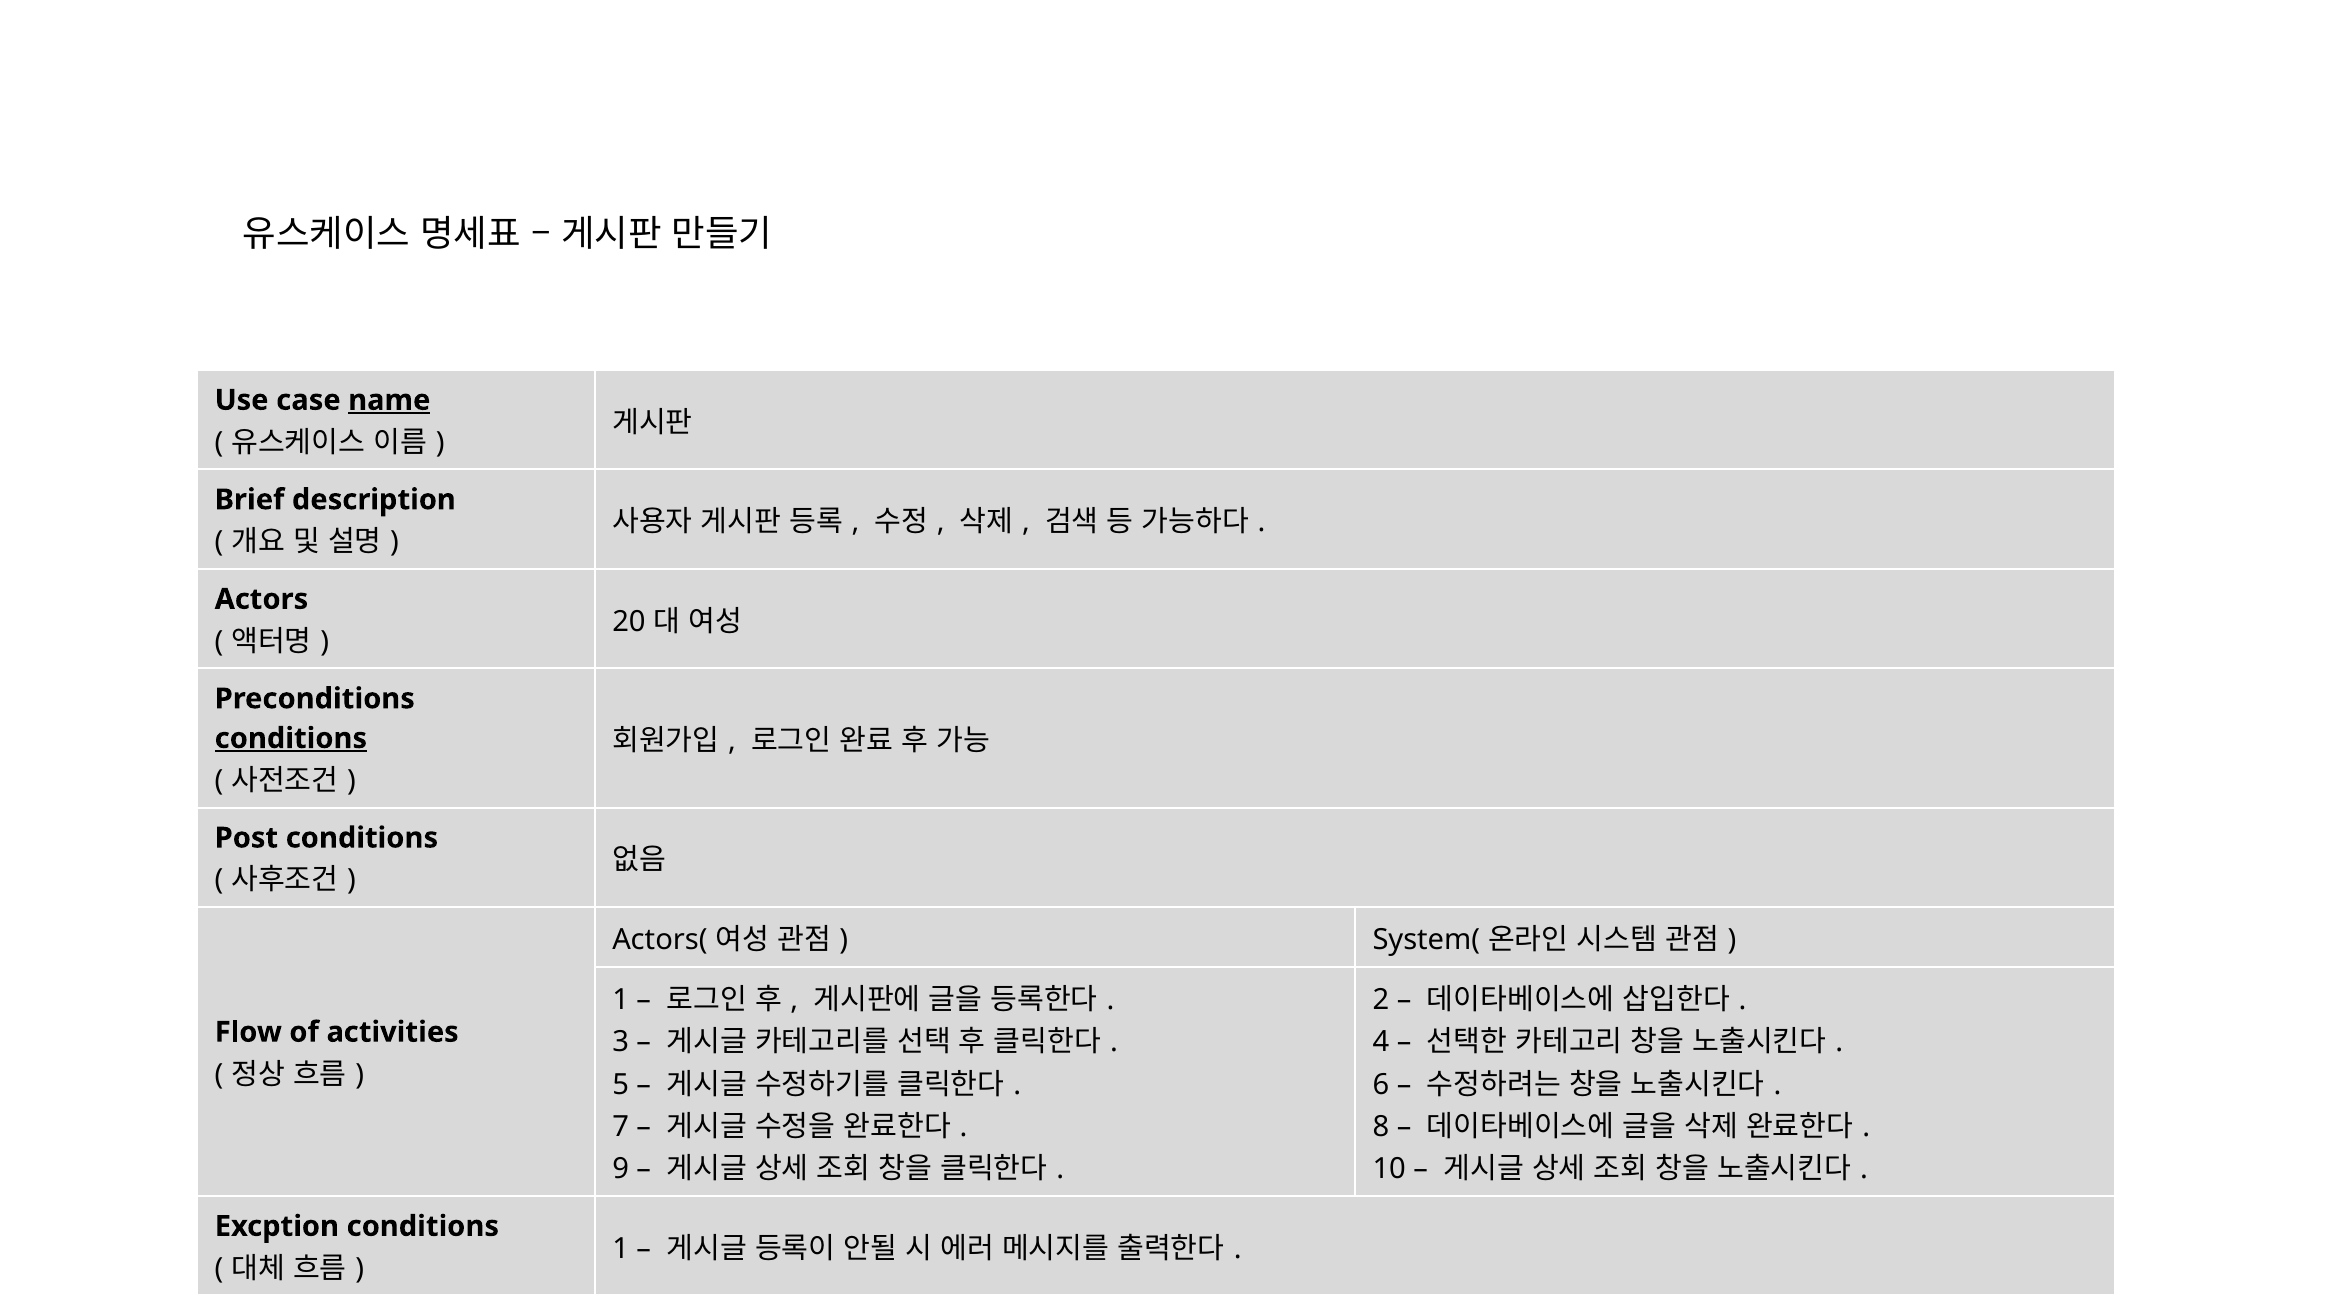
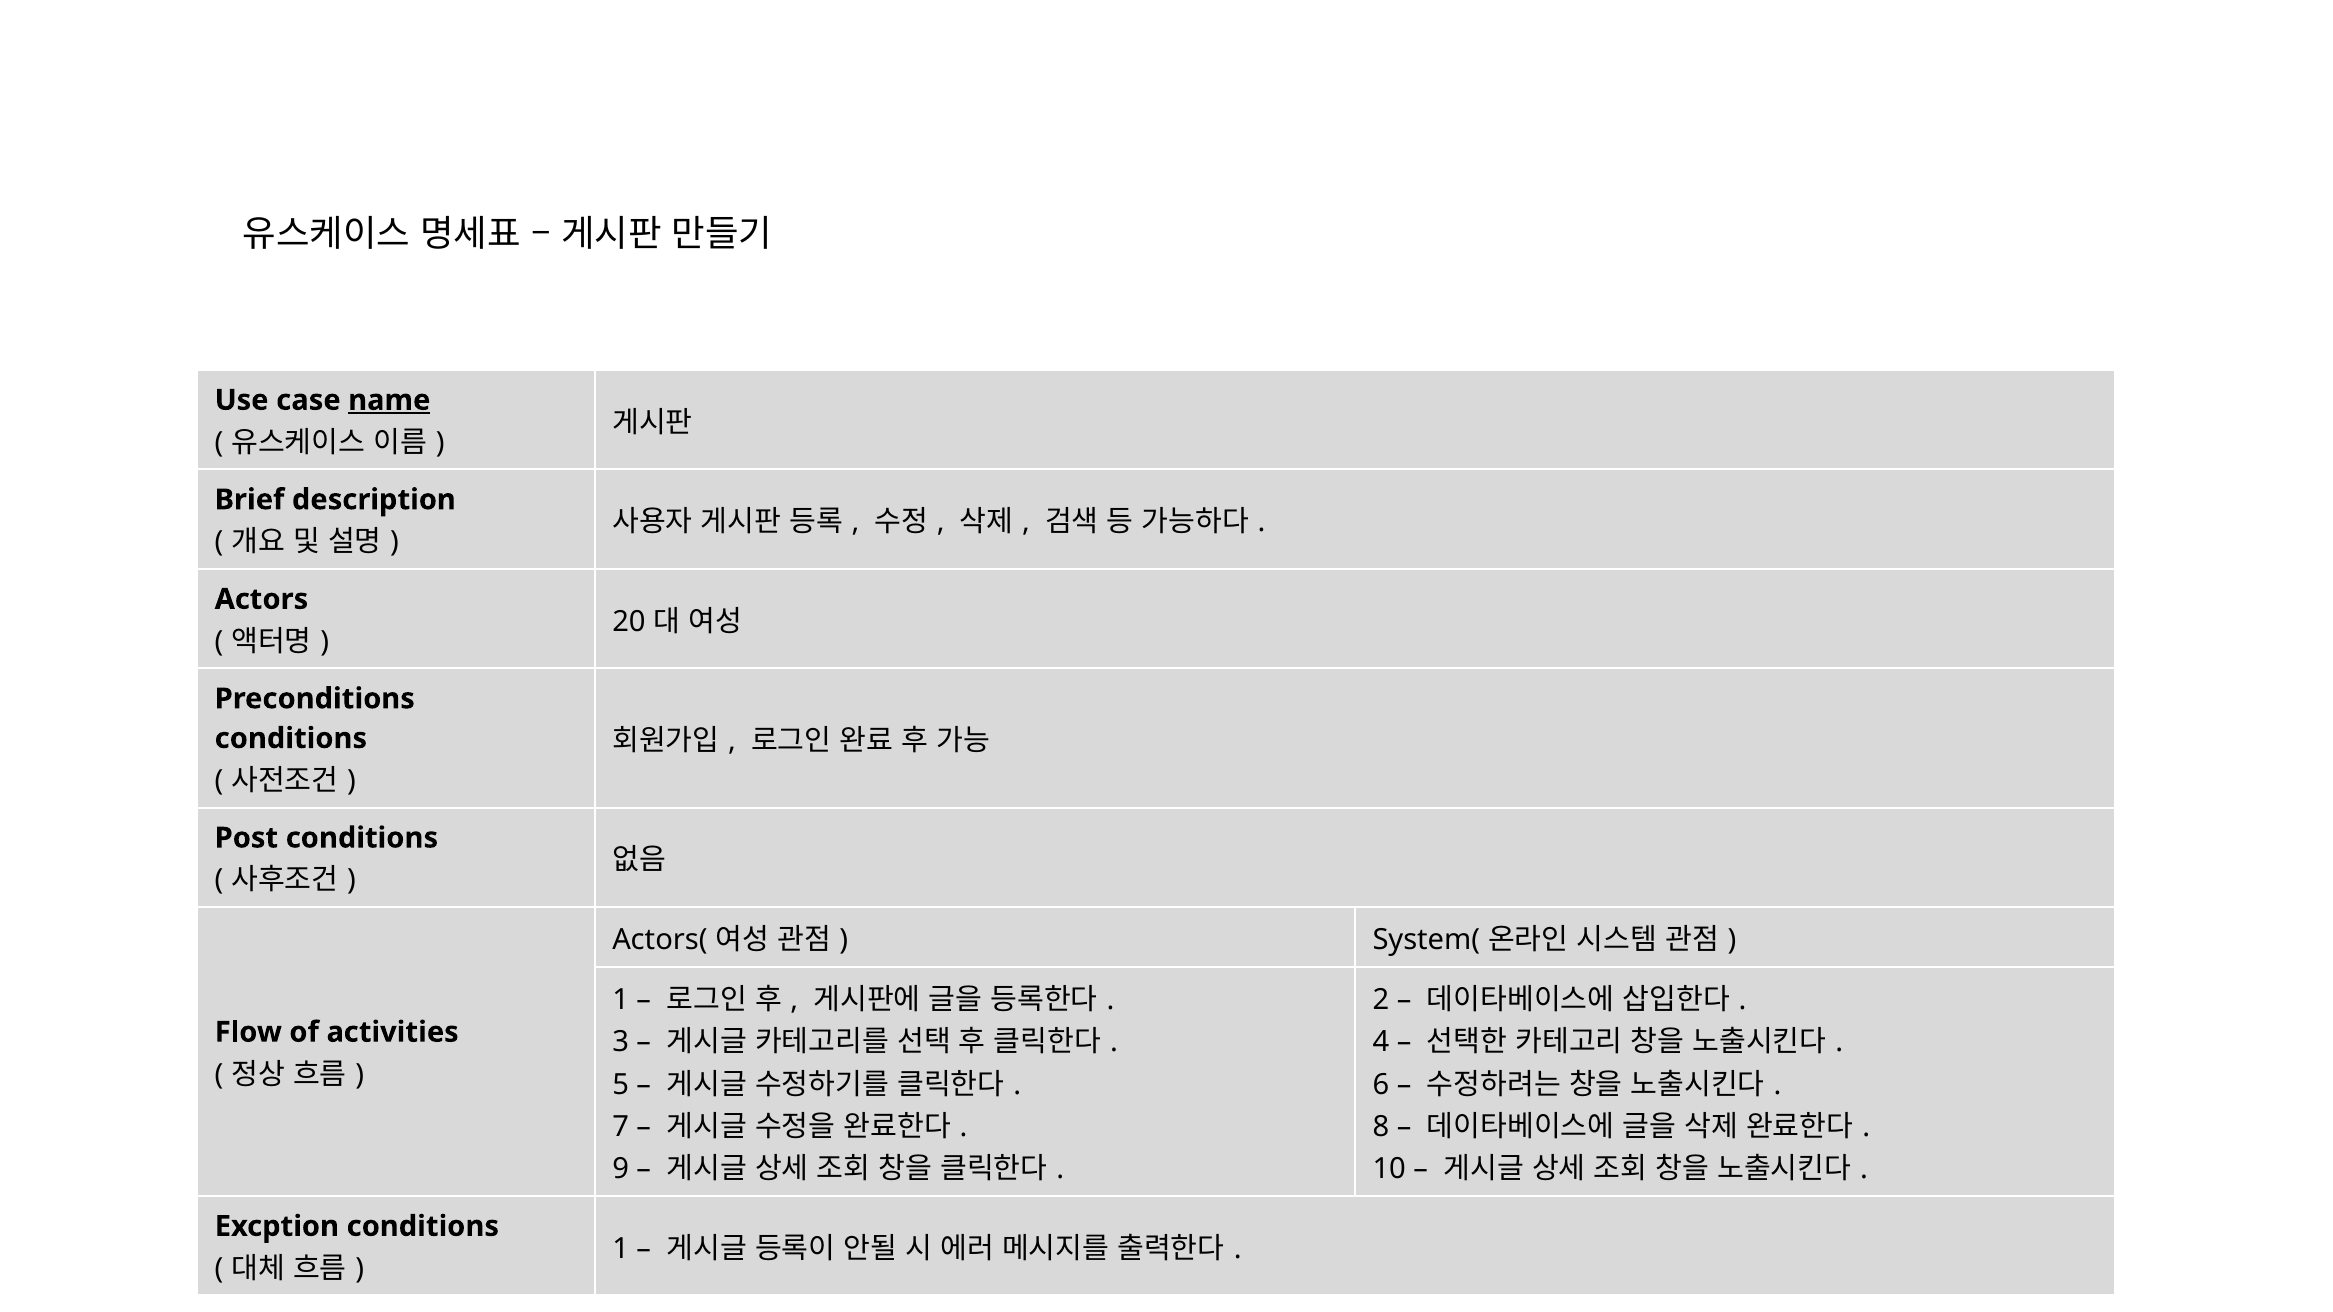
conditions underline: present -> none (291, 739)
